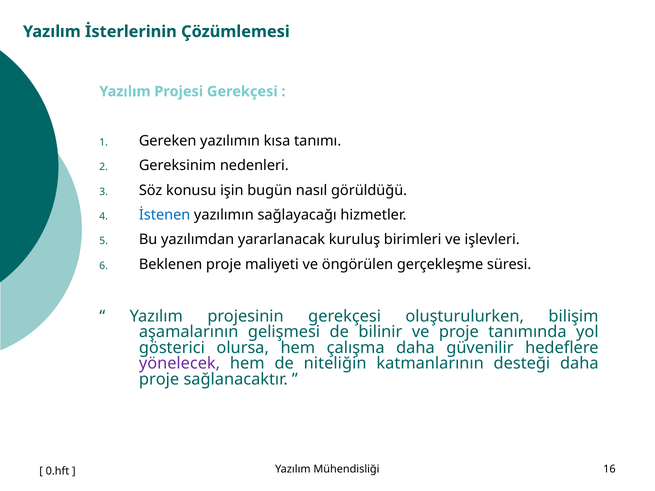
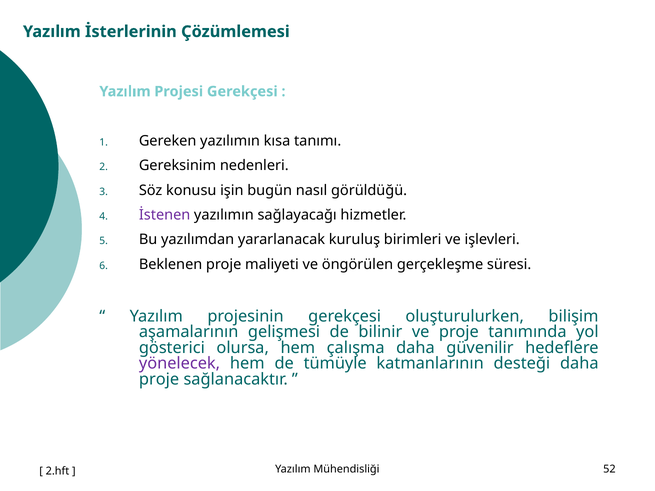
İstenen colour: blue -> purple (165, 215)
niteliğin: niteliğin -> tümüyle (335, 364)
16: 16 -> 52 (609, 469)
0.hft: 0.hft -> 2.hft (57, 471)
